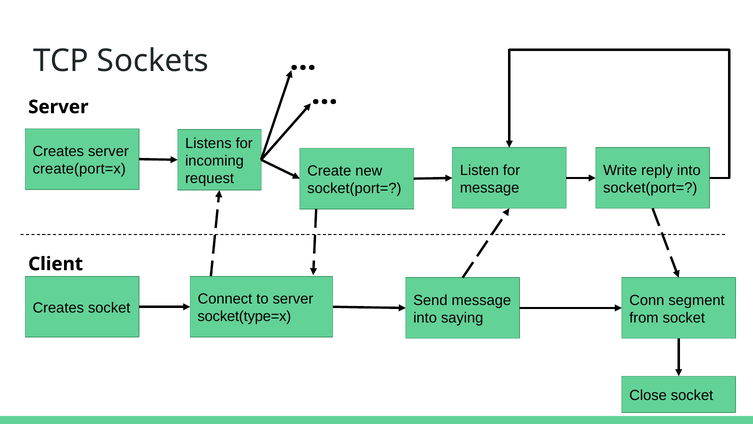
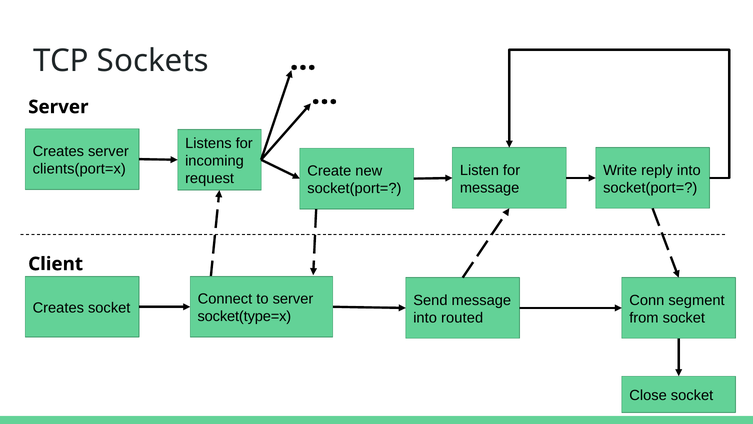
create(port=x: create(port=x -> clients(port=x (79, 169)
saying: saying -> routed (462, 317)
